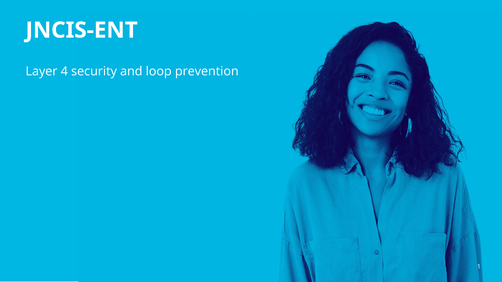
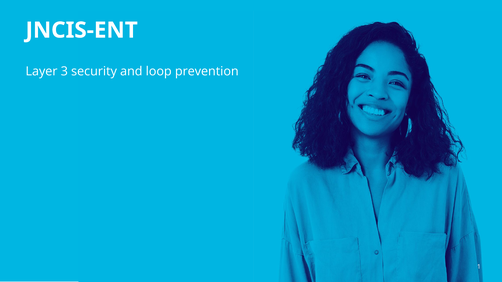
4: 4 -> 3 (64, 71)
